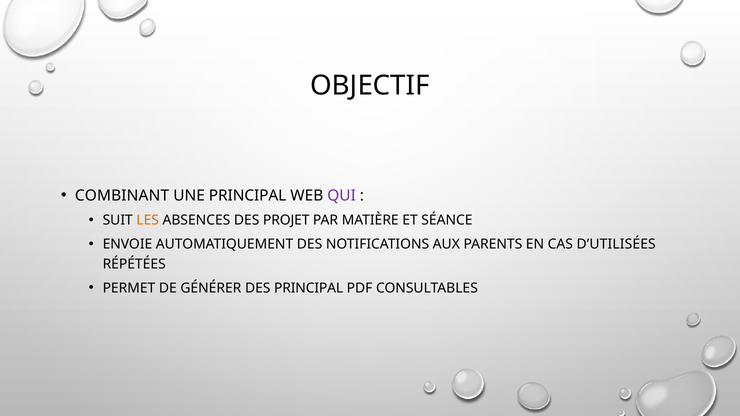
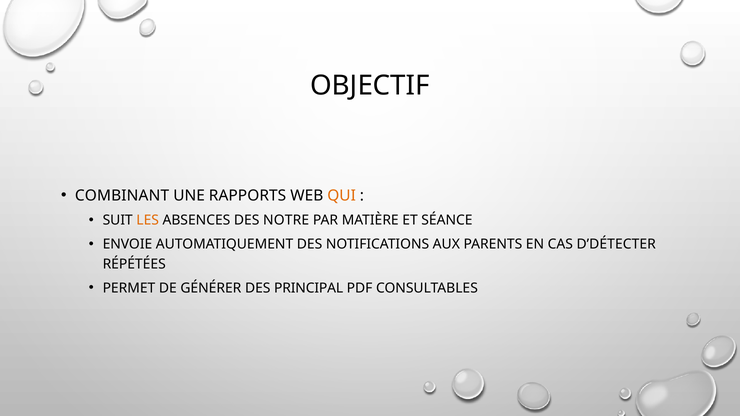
UNE PRINCIPAL: PRINCIPAL -> RAPPORTS (248, 196)
QUI colour: purple -> orange (342, 196)
PROJET: PROJET -> NOTRE (286, 221)
D’UTILISÉES: D’UTILISÉES -> D’DÉTECTER (616, 244)
